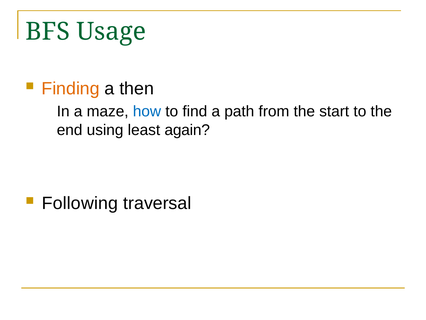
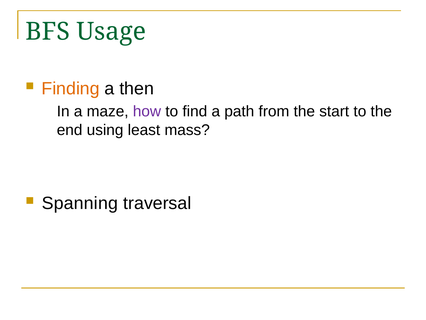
how colour: blue -> purple (147, 111)
again: again -> mass (187, 130)
Following: Following -> Spanning (80, 203)
